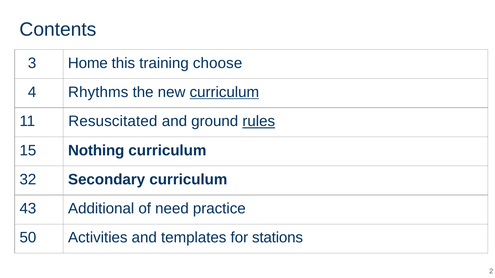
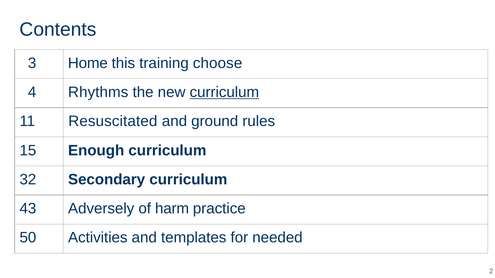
rules underline: present -> none (259, 121)
Nothing: Nothing -> Enough (96, 151)
Additional: Additional -> Adversely (101, 209)
need: need -> harm (172, 209)
stations: stations -> needed (277, 238)
